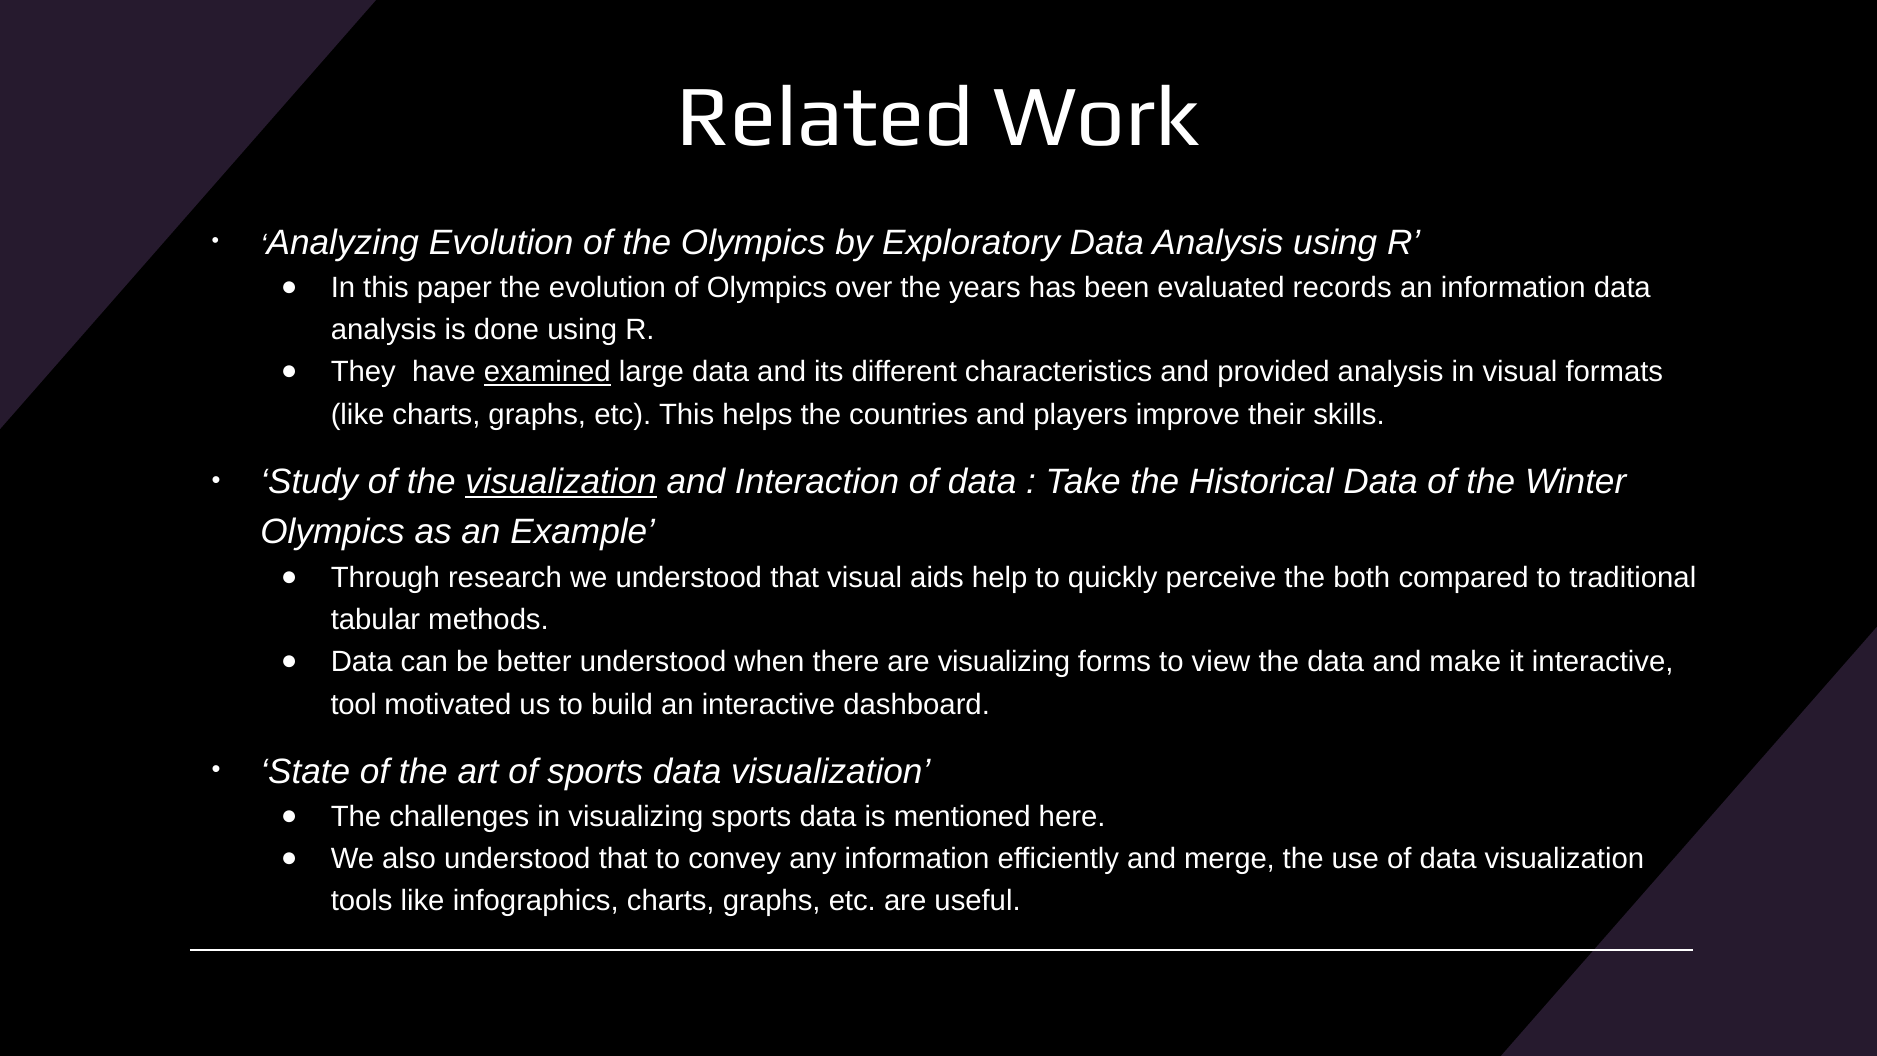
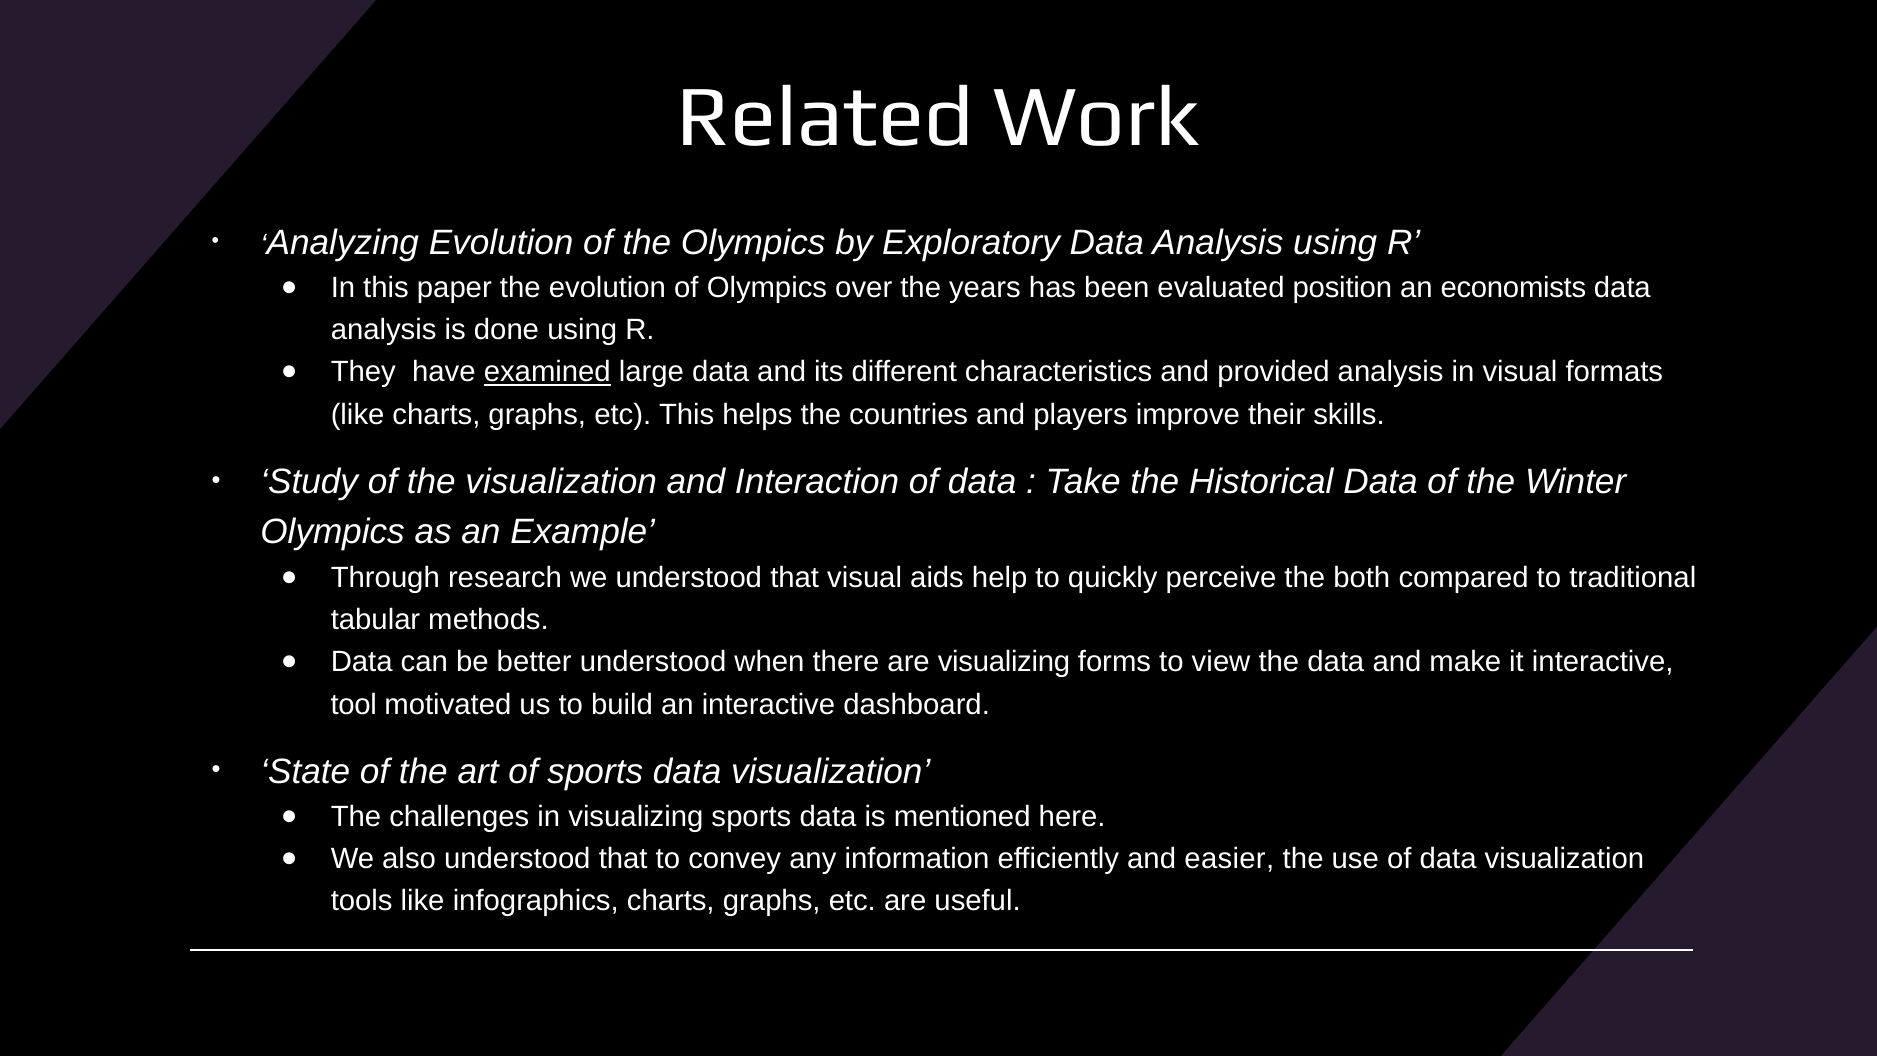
records: records -> position (1342, 288)
an information: information -> economists (1513, 288)
visualization underline: present -> none (561, 482)
merge: merge -> easier (1229, 859)
